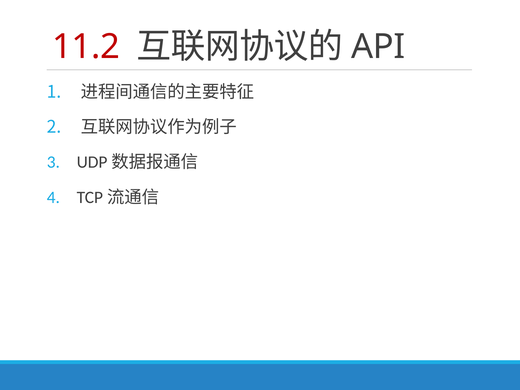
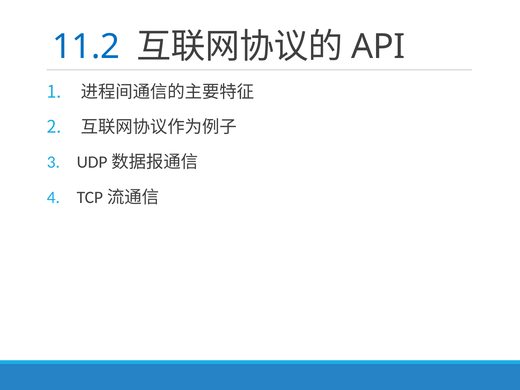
11.2 colour: red -> blue (86, 47)
